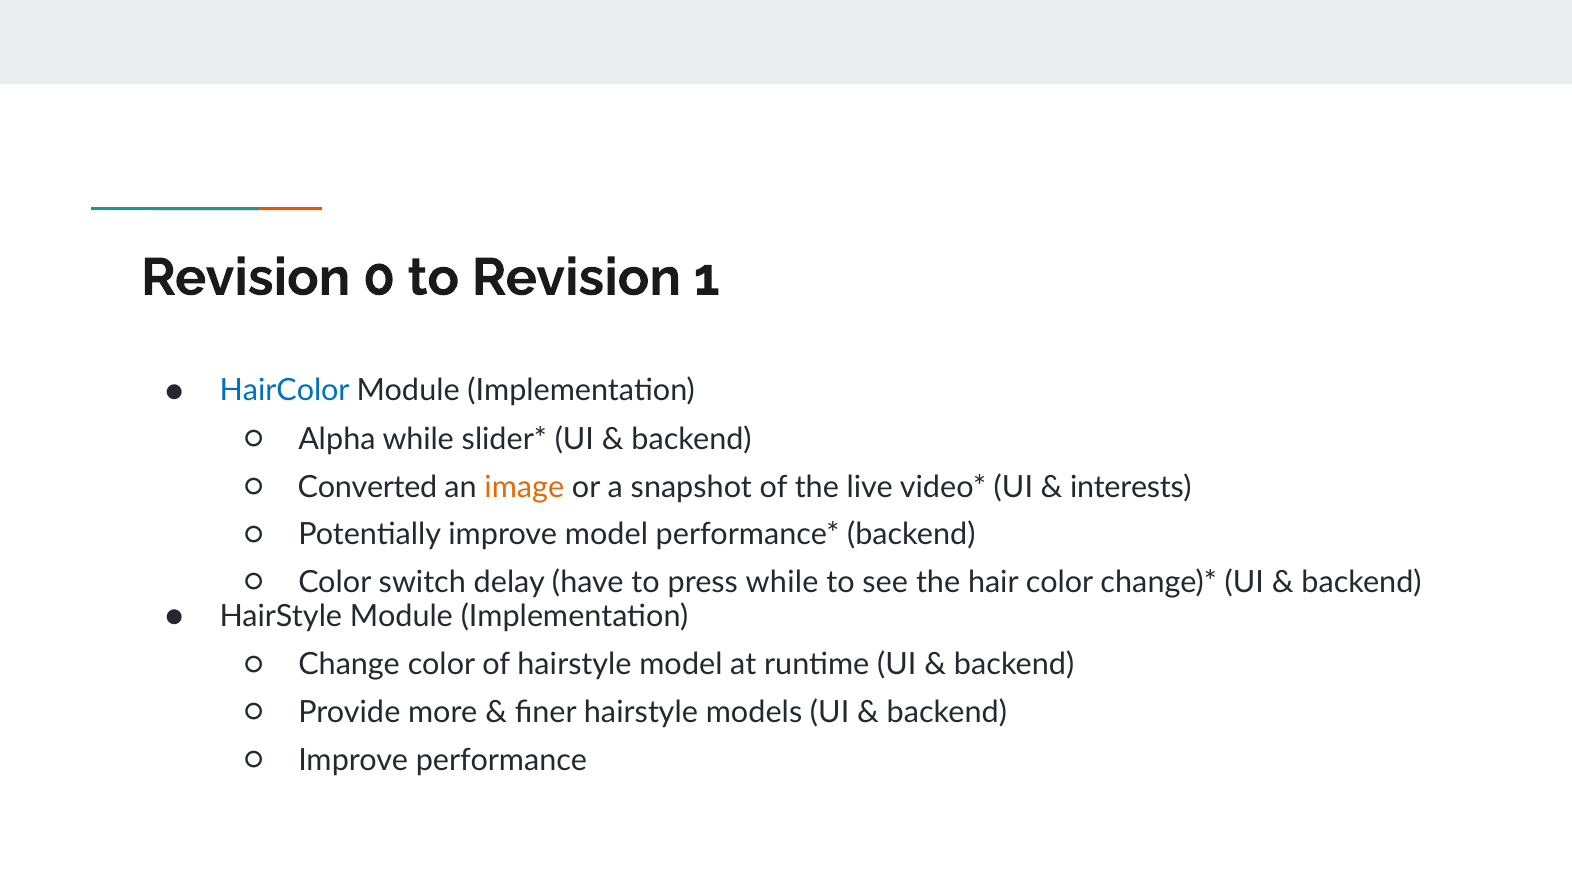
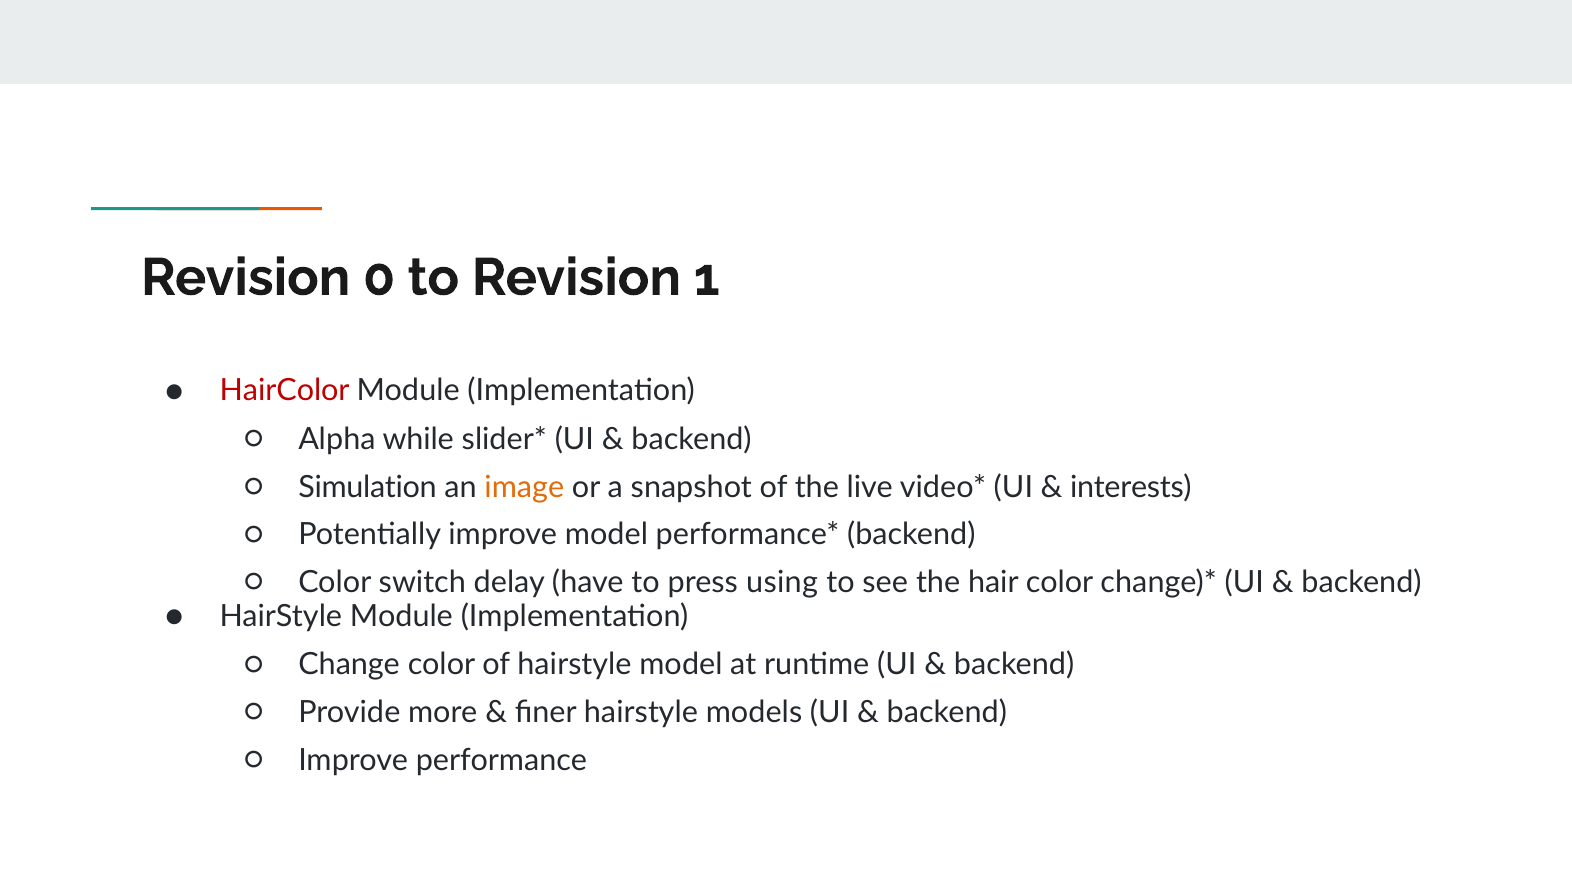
HairColor colour: blue -> red (285, 391)
Converted: Converted -> Simulation (368, 487)
press while: while -> using (782, 582)
